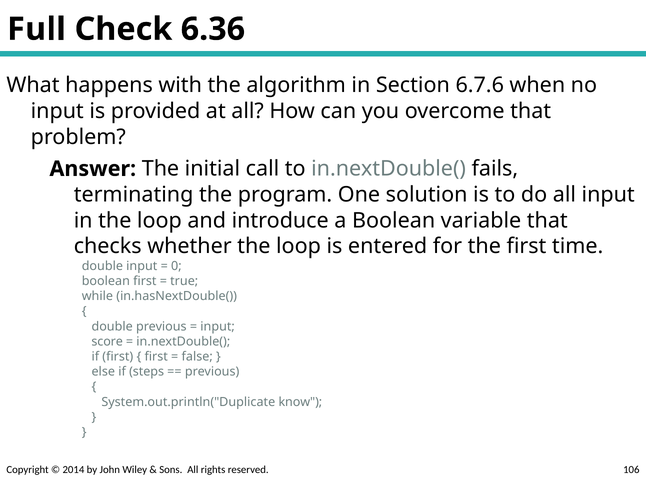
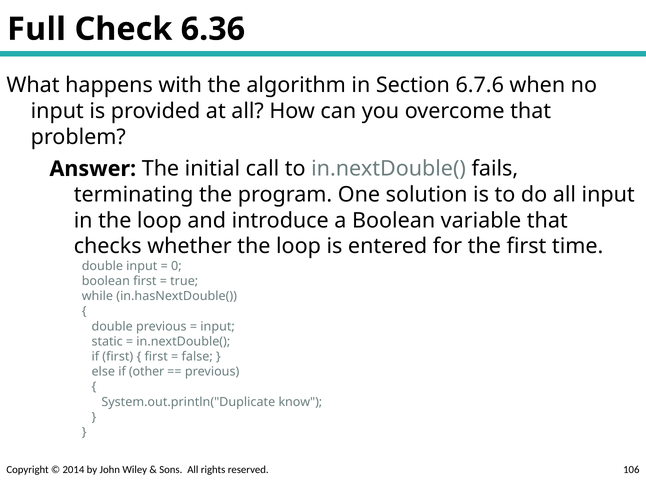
score: score -> static (107, 342)
steps: steps -> other (147, 372)
